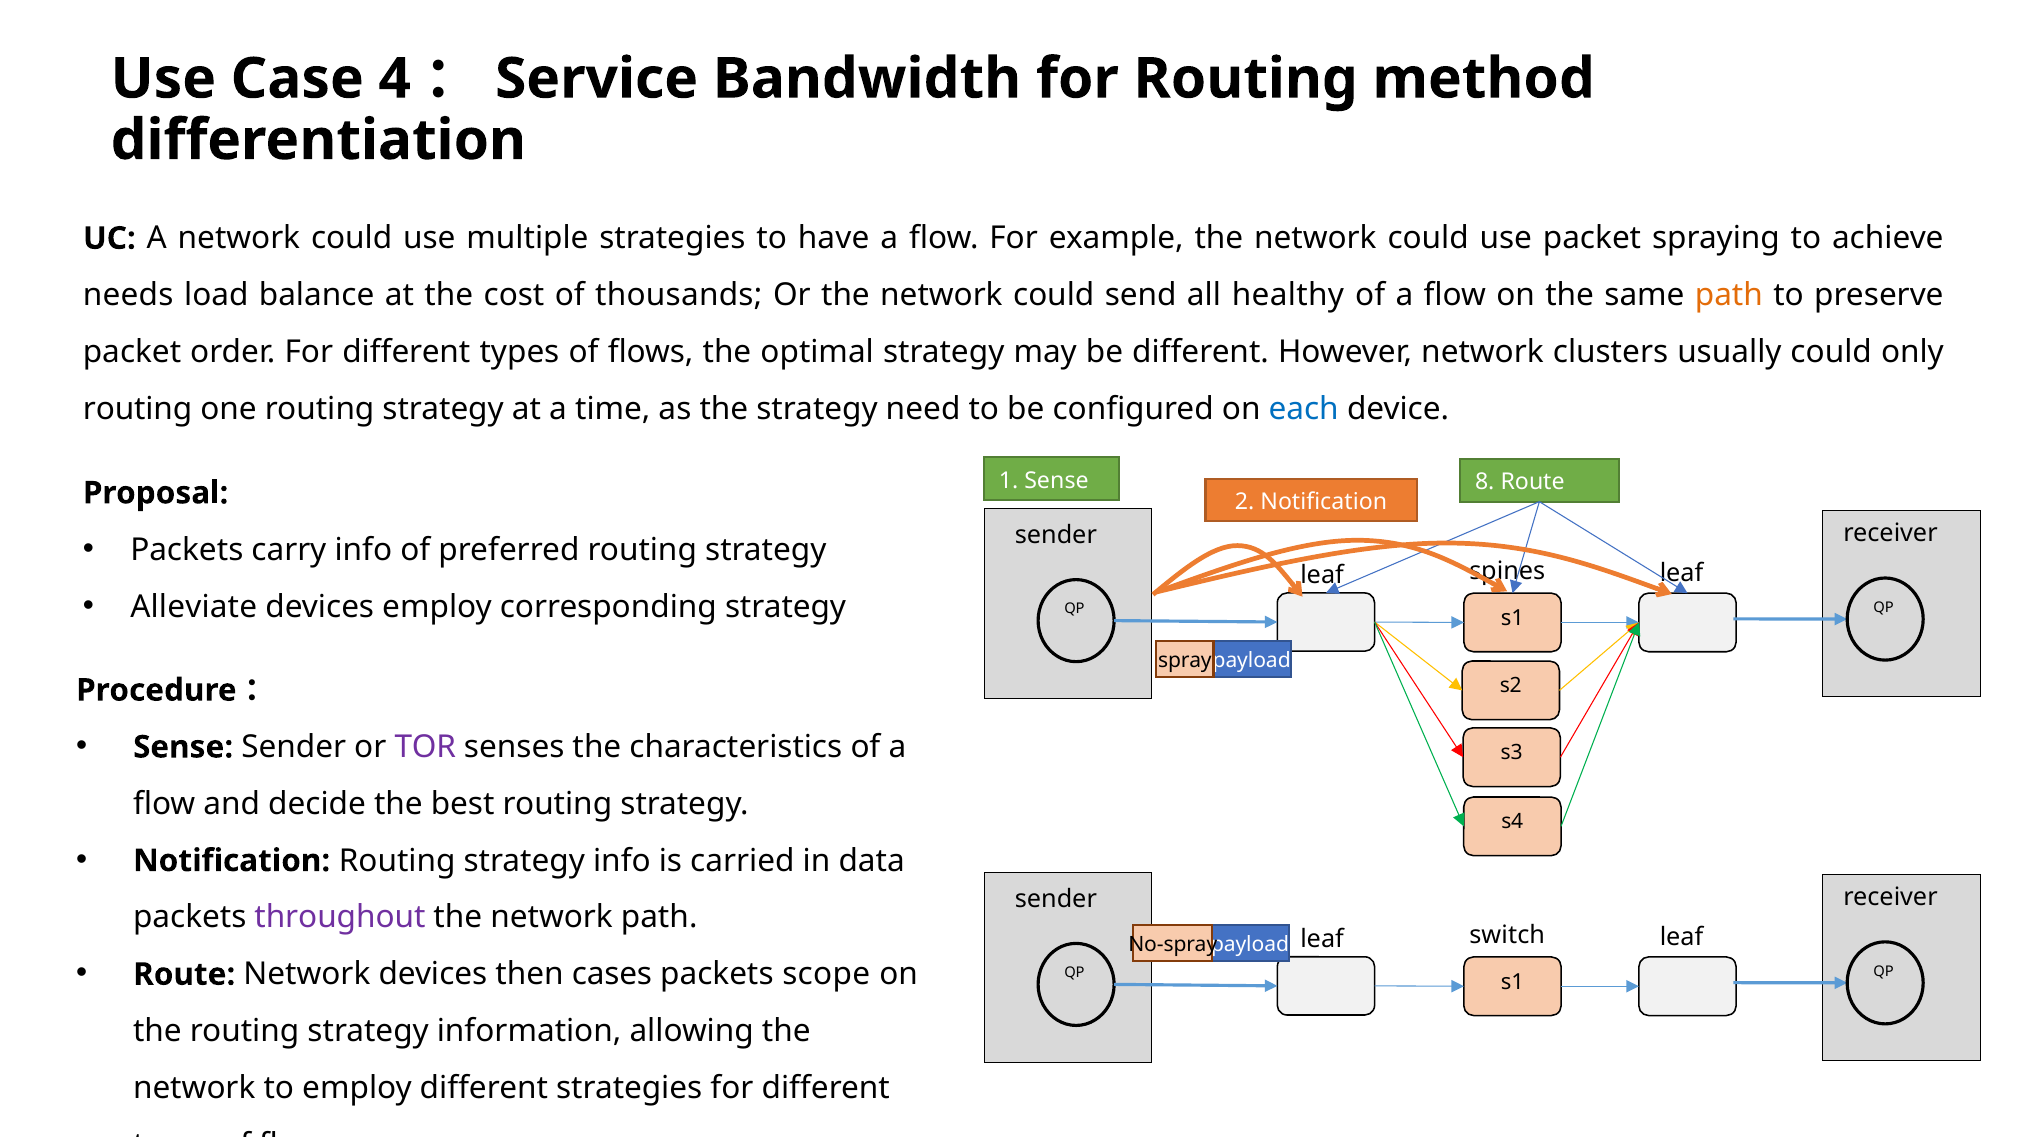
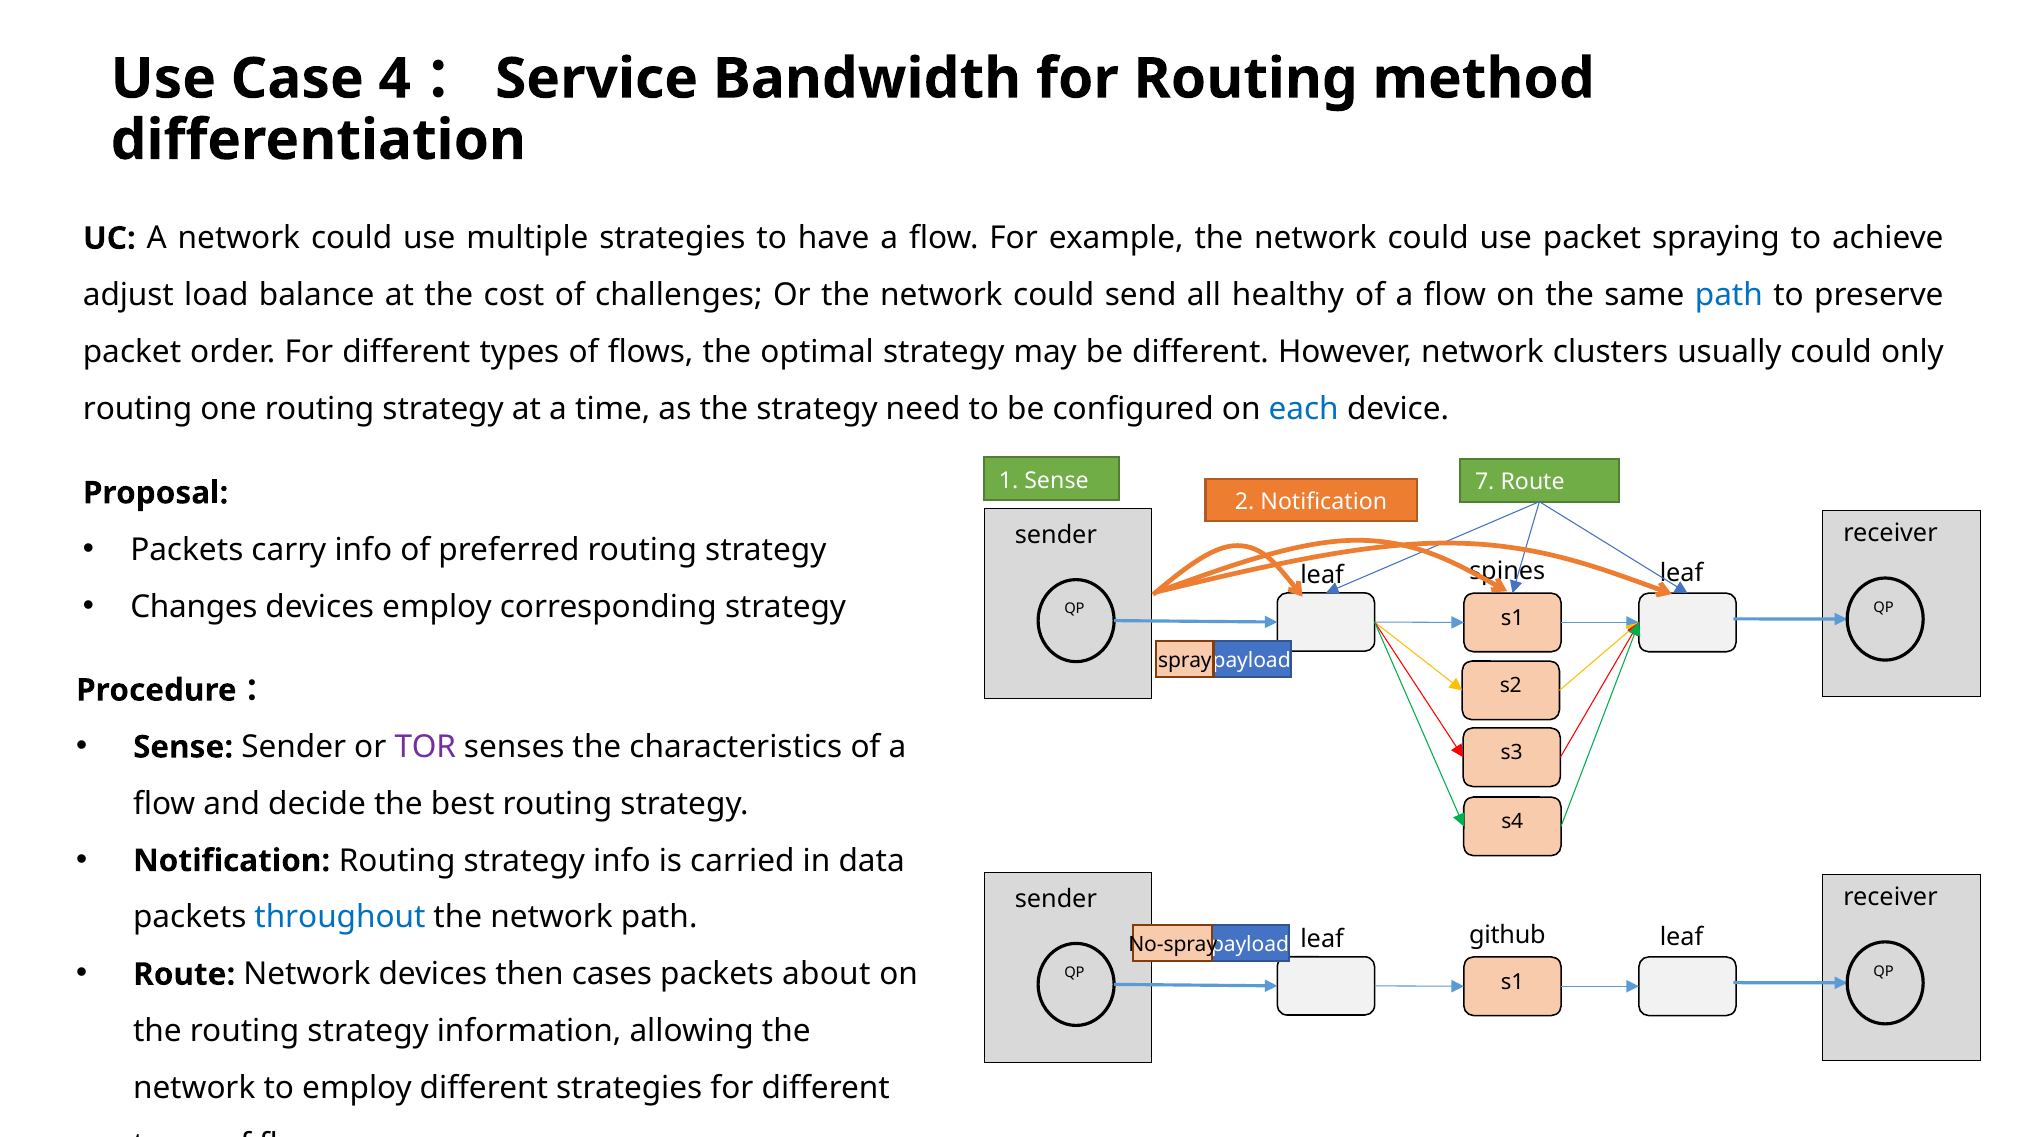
needs: needs -> adjust (128, 295)
thousands: thousands -> challenges (679, 295)
path colour: orange -> blue (1729, 295)
8: 8 -> 7 (1485, 482)
Alleviate: Alleviate -> Changes (194, 607)
throughout colour: purple -> blue (340, 917)
switch: switch -> github (1507, 935)
scope: scope -> about (826, 974)
